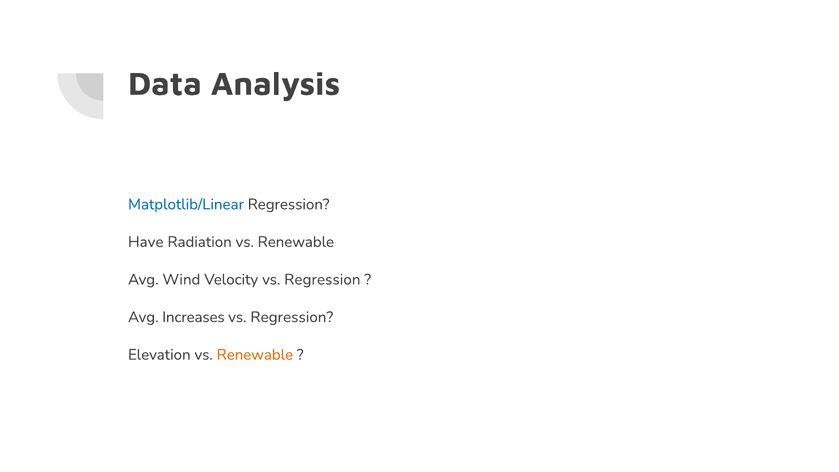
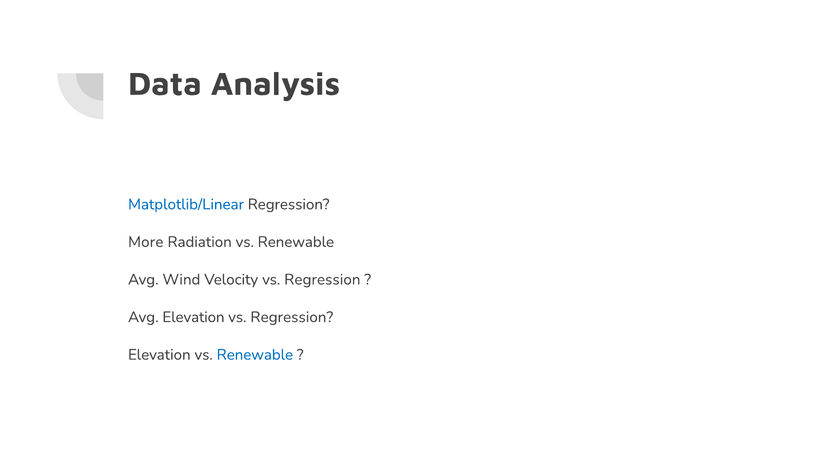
Have: Have -> More (146, 242)
Avg Increases: Increases -> Elevation (193, 317)
Renewable colour: orange -> blue (255, 355)
